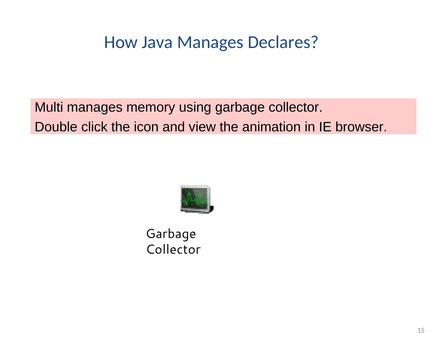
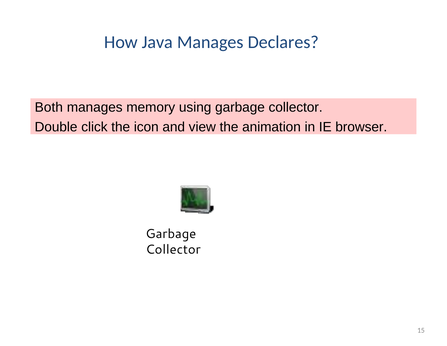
Multi: Multi -> Both (49, 107)
